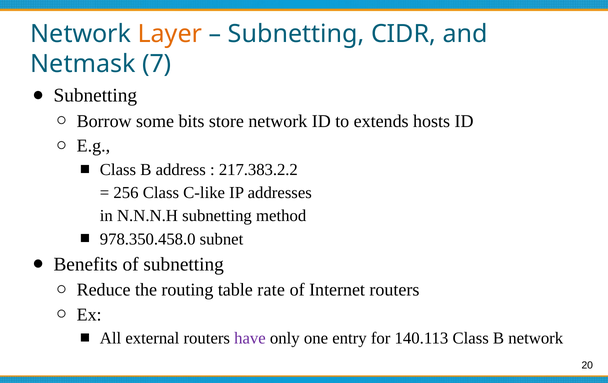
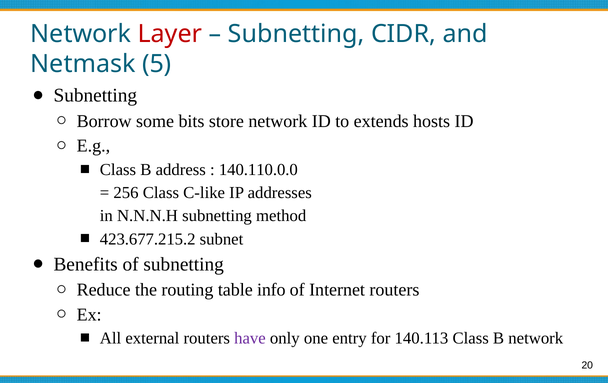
Layer colour: orange -> red (170, 34)
7: 7 -> 5 (157, 64)
217.383.2.2: 217.383.2.2 -> 140.110.0.0 (258, 170)
978.350.458.0: 978.350.458.0 -> 423.677.215.2 (148, 239)
rate: rate -> info (271, 290)
